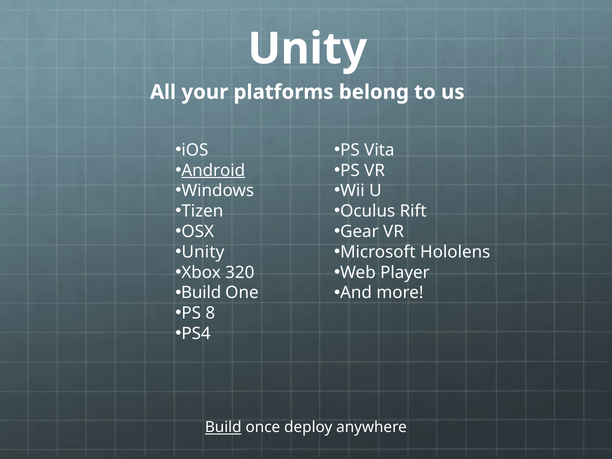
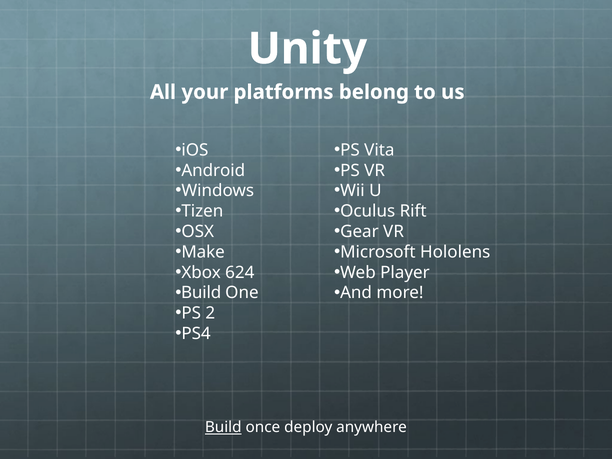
Android underline: present -> none (213, 170)
Unity: Unity -> Make (203, 252)
320: 320 -> 624 (240, 272)
8: 8 -> 2 (210, 313)
